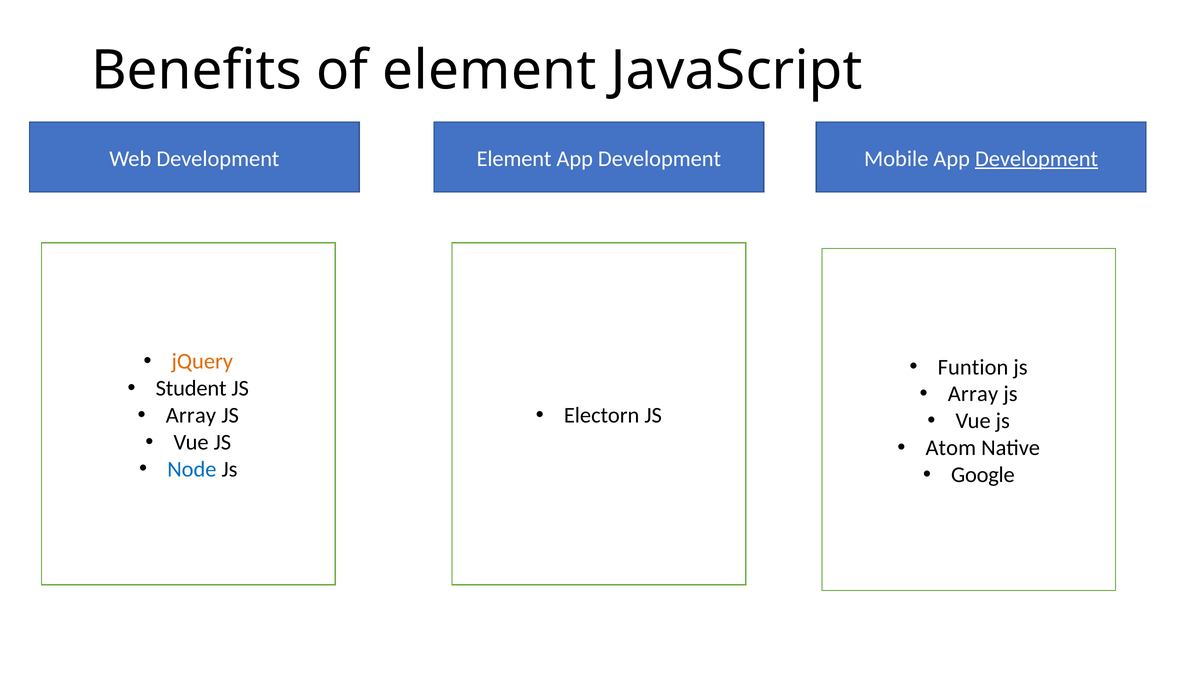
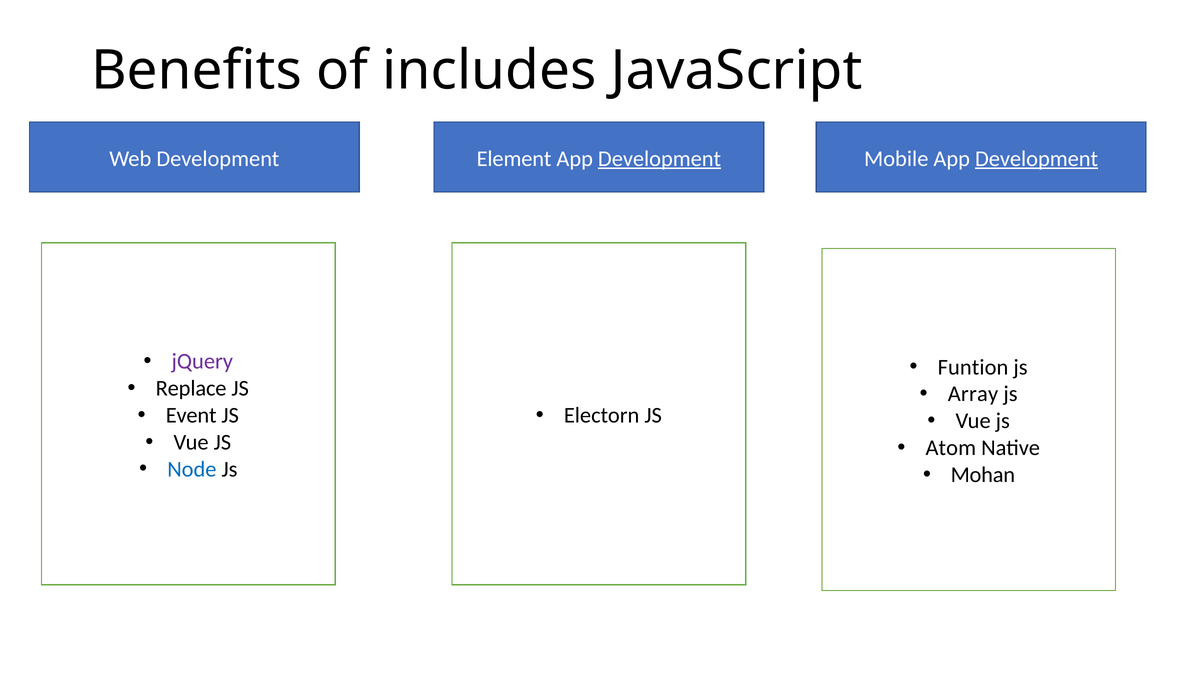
of element: element -> includes (490, 71)
Development underline: none -> present (660, 159)
jQuery colour: orange -> purple (202, 361)
Student: Student -> Replace (191, 388)
Array: Array -> Event (191, 415)
Google: Google -> Mohan (983, 475)
